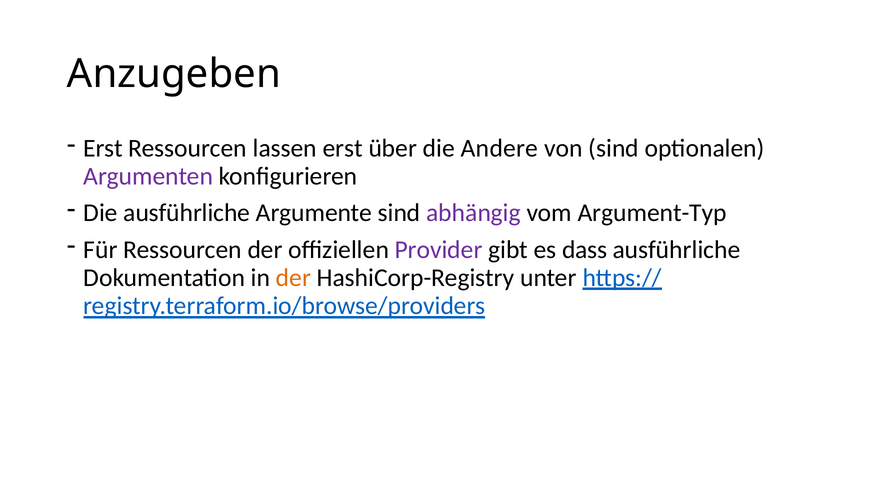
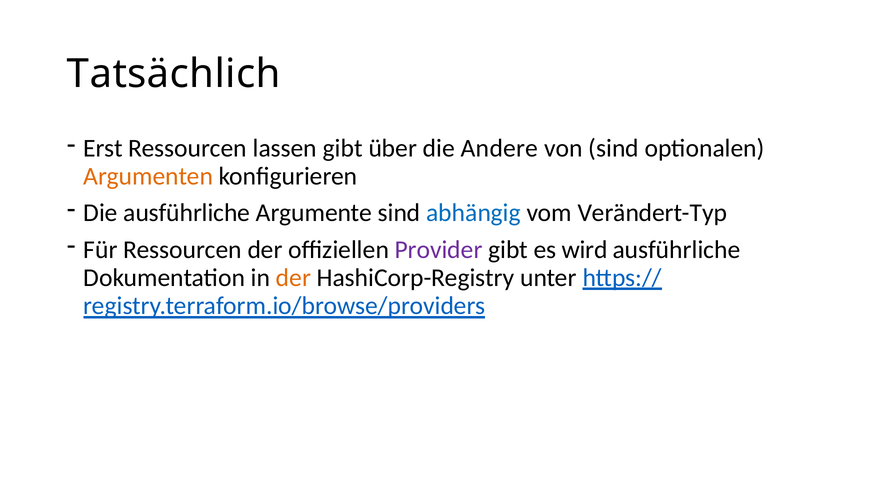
Anzugeben: Anzugeben -> Tatsächlich (174, 74)
lassen erst: erst -> gibt (343, 148)
Argumenten colour: purple -> orange (148, 176)
abhängig colour: purple -> blue (474, 213)
Argument-Typ: Argument-Typ -> Verändert-Typ (652, 213)
dass: dass -> wird (585, 250)
